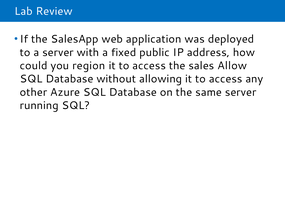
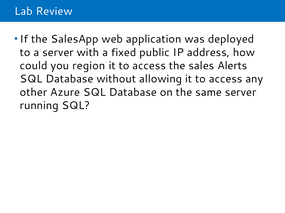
Allow: Allow -> Alerts (232, 66)
